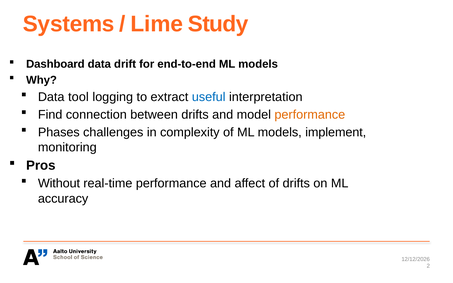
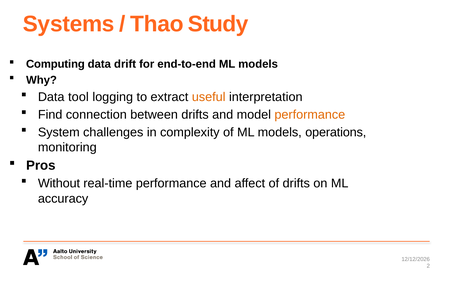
Lime: Lime -> Thao (157, 24)
Dashboard: Dashboard -> Computing (55, 64)
useful colour: blue -> orange (209, 97)
Phases: Phases -> System (59, 132)
implement: implement -> operations (336, 132)
